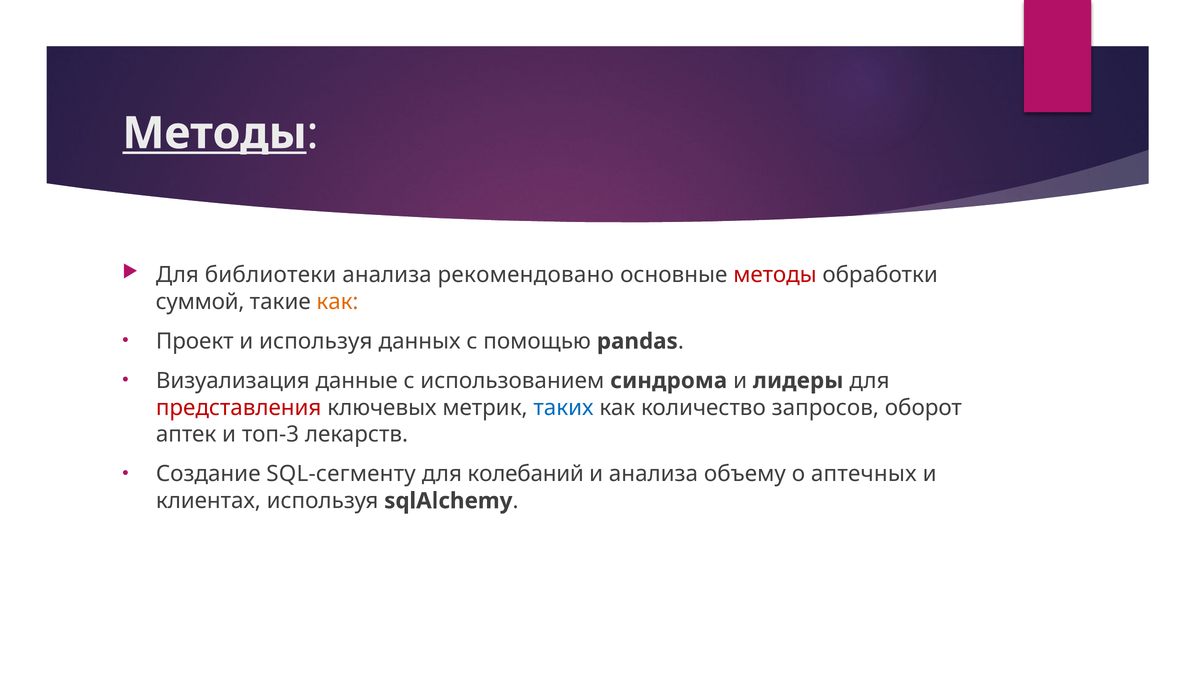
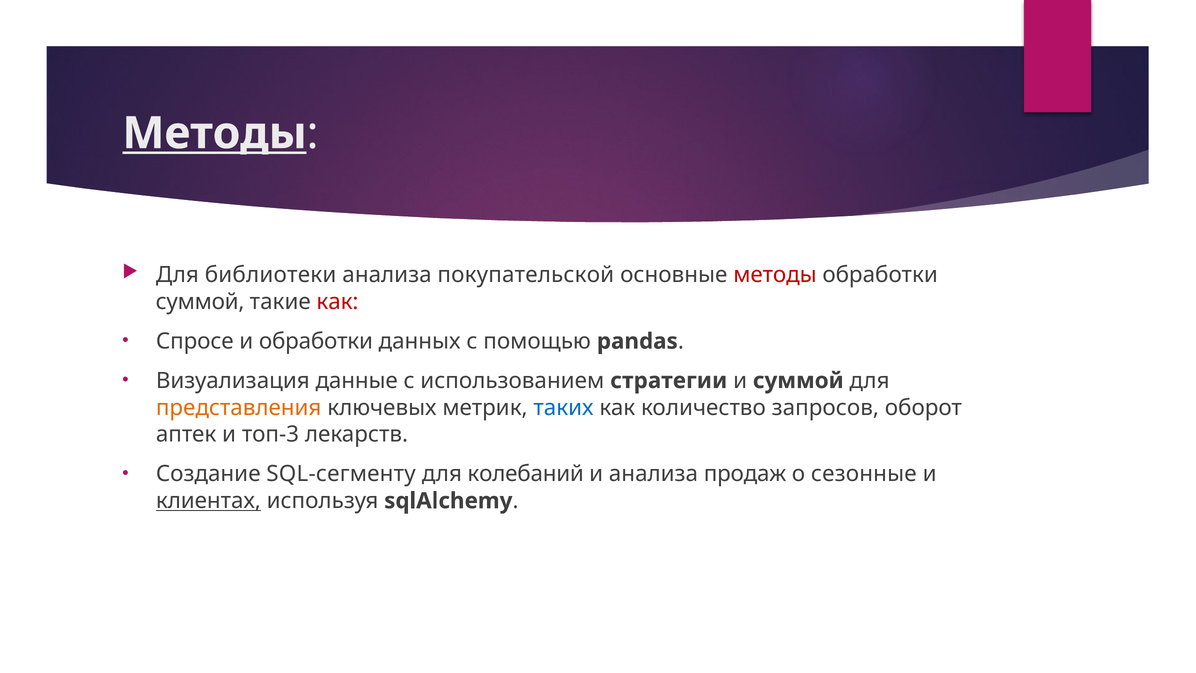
рекомендовано: рекомендовано -> покупательской (526, 275)
как colour: orange -> red (337, 302)
Проект: Проект -> Спросе (195, 341)
и используя: используя -> обработки (316, 341)
синдрома: синдрома -> стратегии (669, 381)
и лидеры: лидеры -> суммой (798, 381)
представления colour: red -> orange (239, 407)
объему: объему -> продаж (745, 474)
аптечных: аптечных -> сезонные (864, 474)
клиентах underline: none -> present (208, 501)
